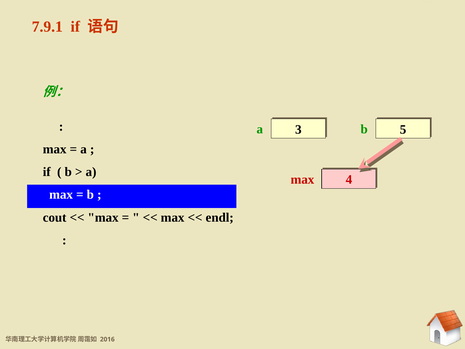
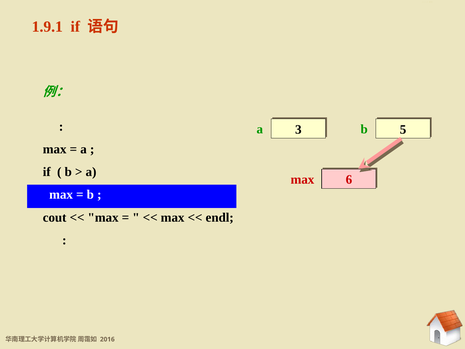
7.9.1: 7.9.1 -> 1.9.1 (47, 27)
4: 4 -> 6 (349, 179)
